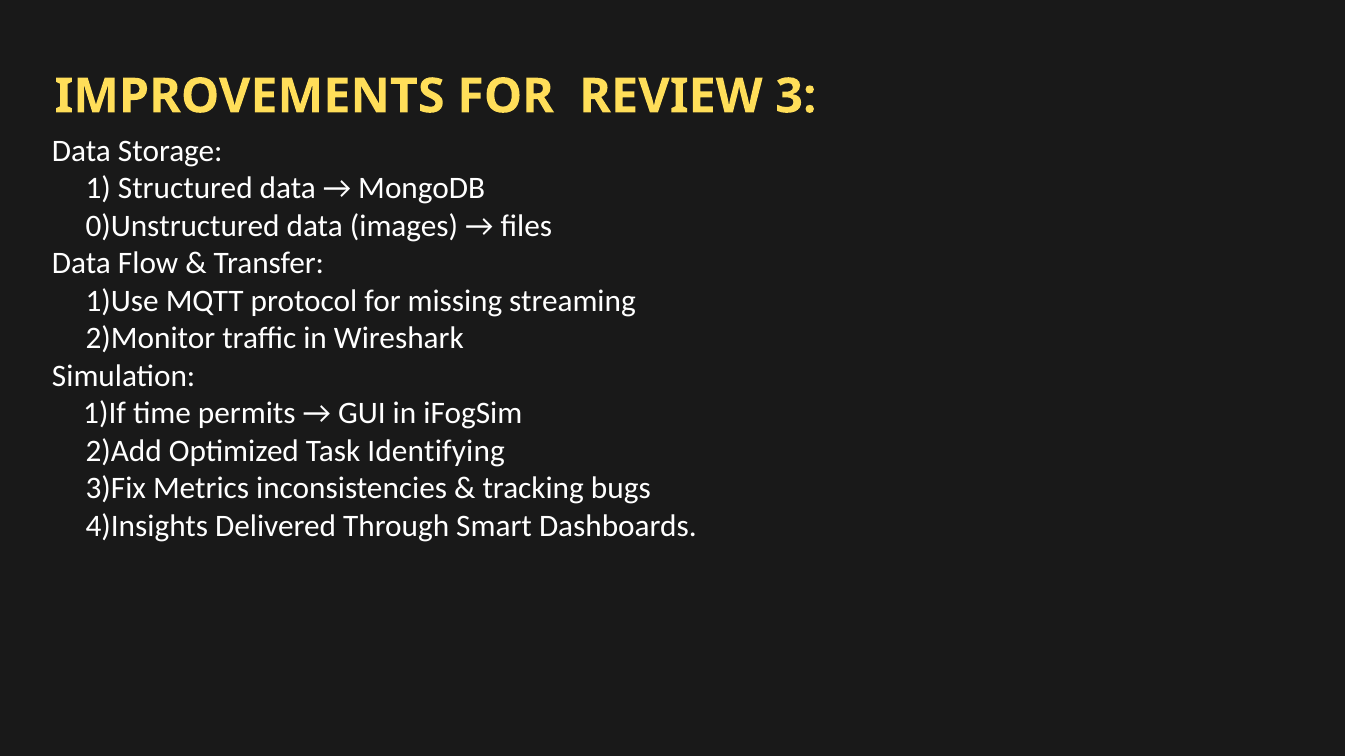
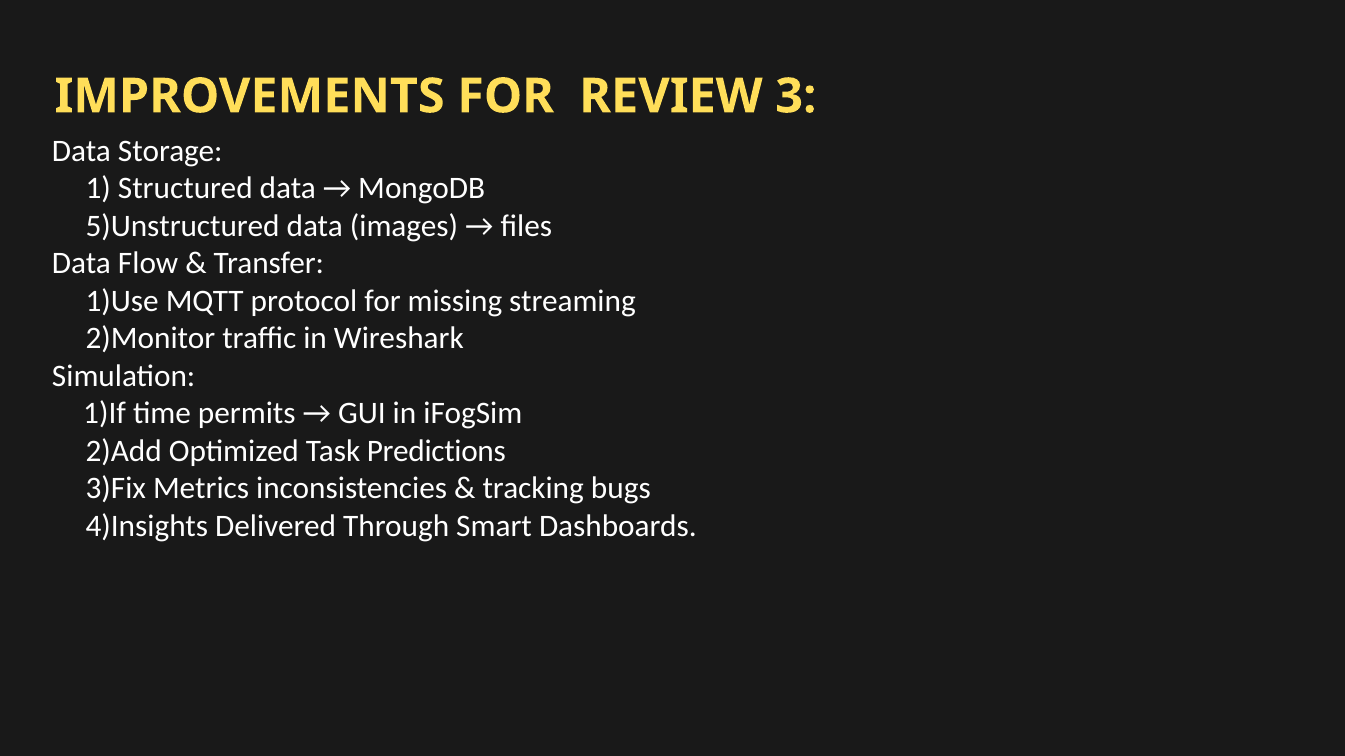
0)Unstructured: 0)Unstructured -> 5)Unstructured (183, 226)
Identifying: Identifying -> Predictions (436, 451)
